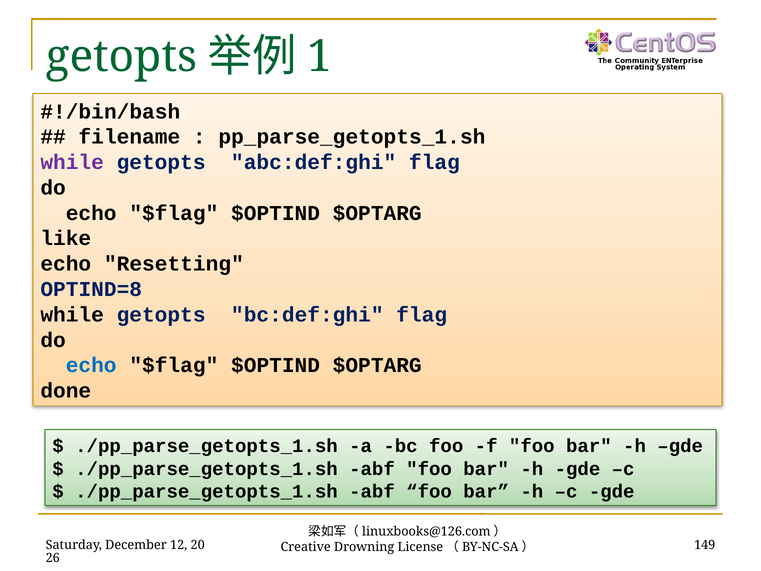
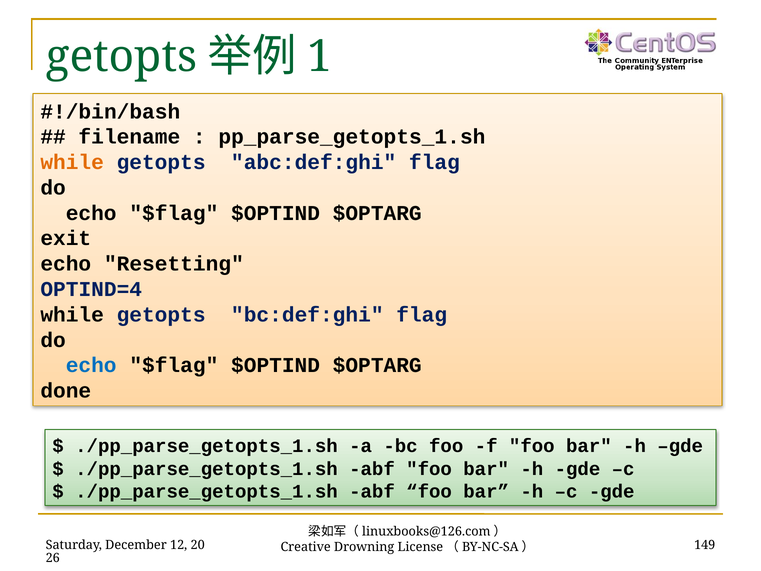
while colour: purple -> orange (72, 162)
like: like -> exit (66, 238)
OPTIND=8: OPTIND=8 -> OPTIND=4 (91, 289)
